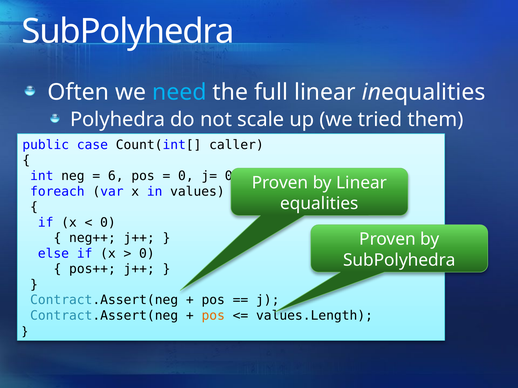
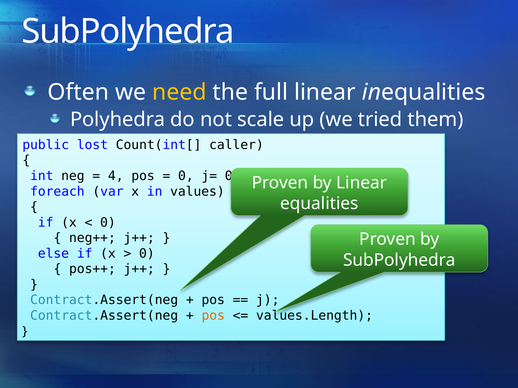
need colour: light blue -> yellow (179, 92)
case: case -> lost (92, 145)
6: 6 -> 4 (116, 176)
